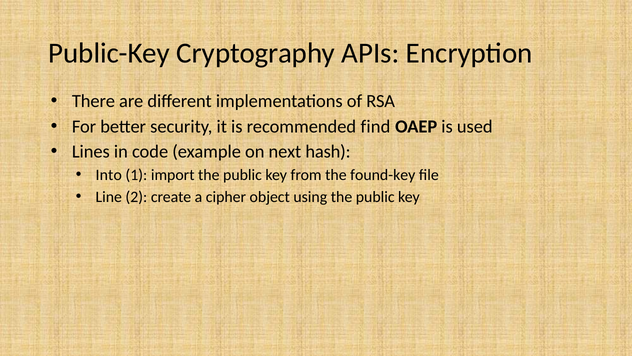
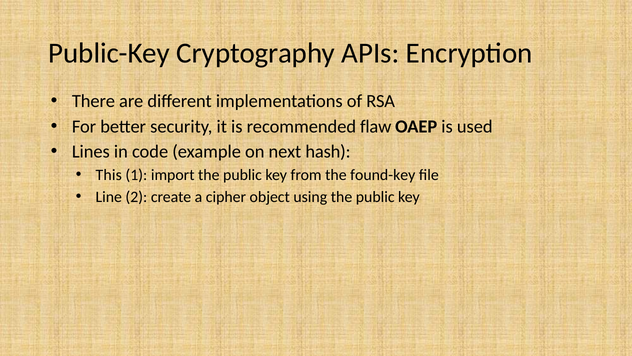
find: find -> flaw (376, 126)
Into: Into -> This (109, 175)
